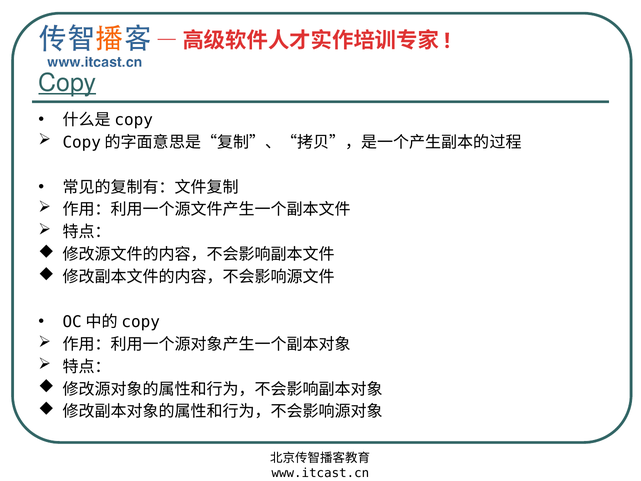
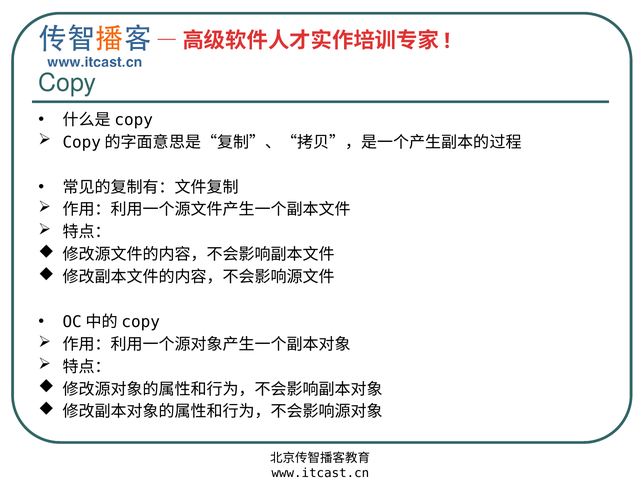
Copy underline: present -> none (67, 83)
